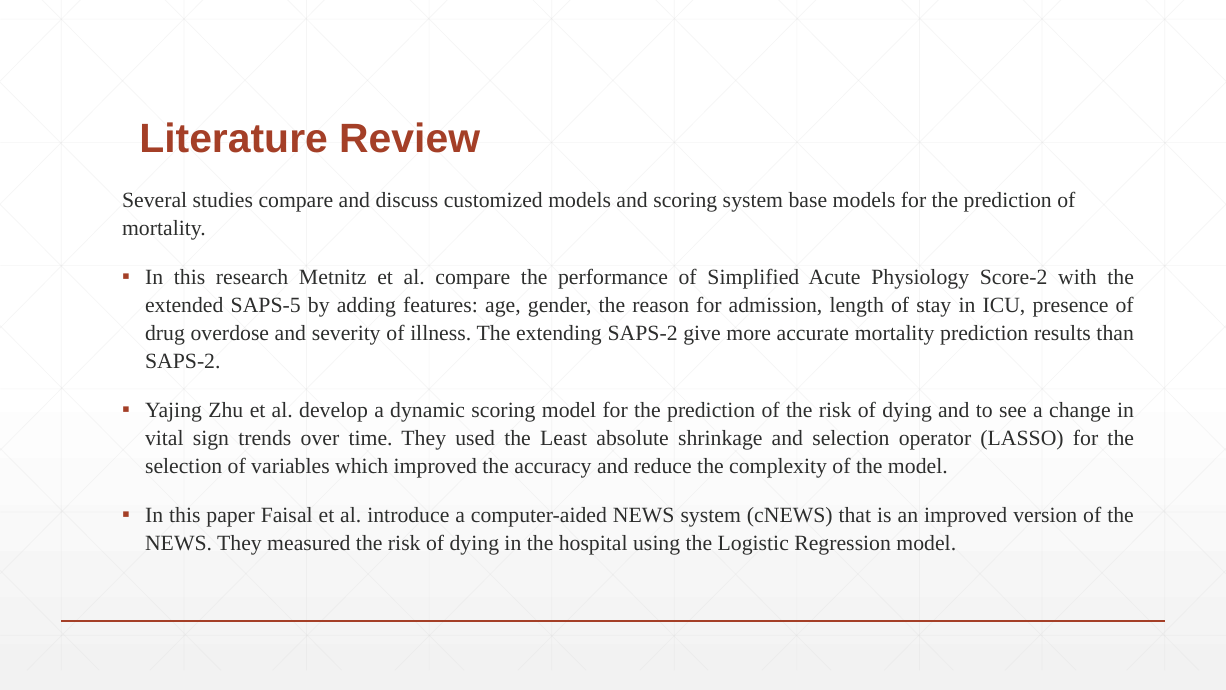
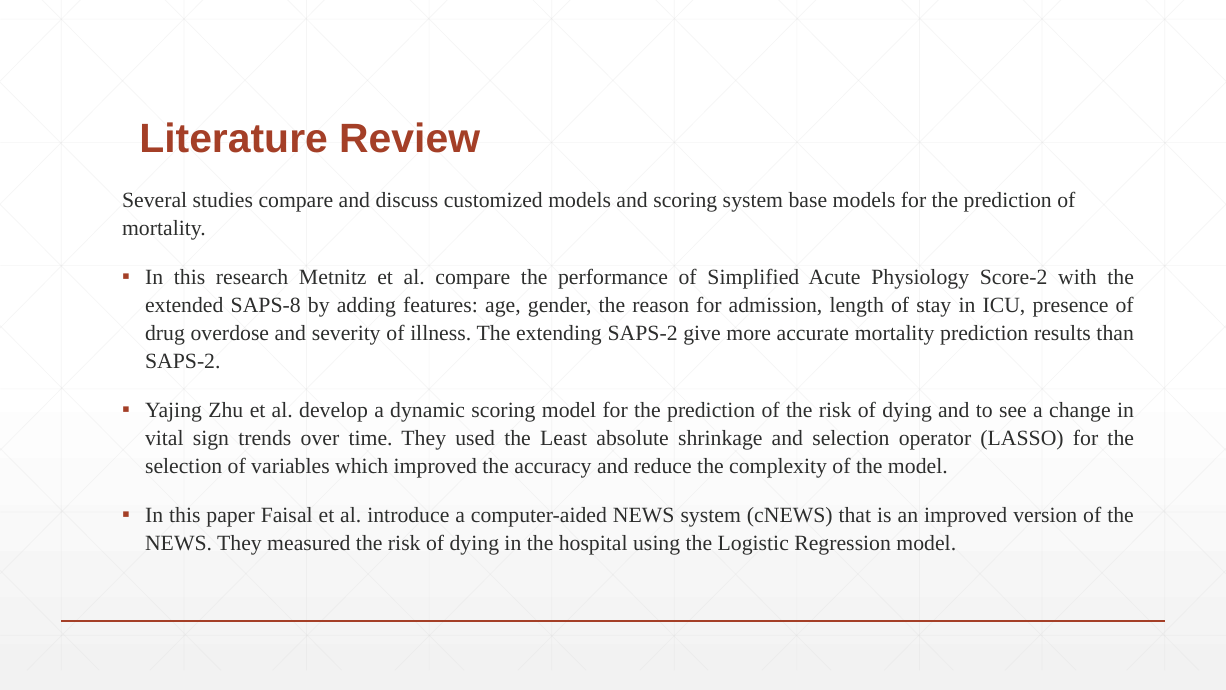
SAPS-5: SAPS-5 -> SAPS-8 (266, 305)
